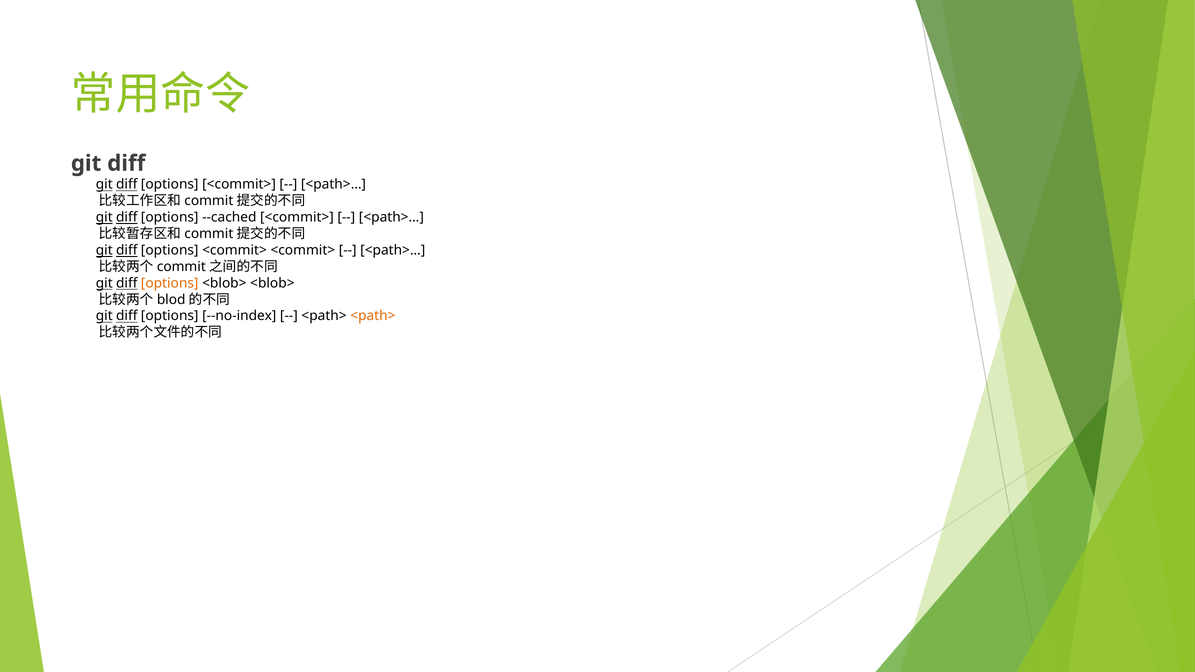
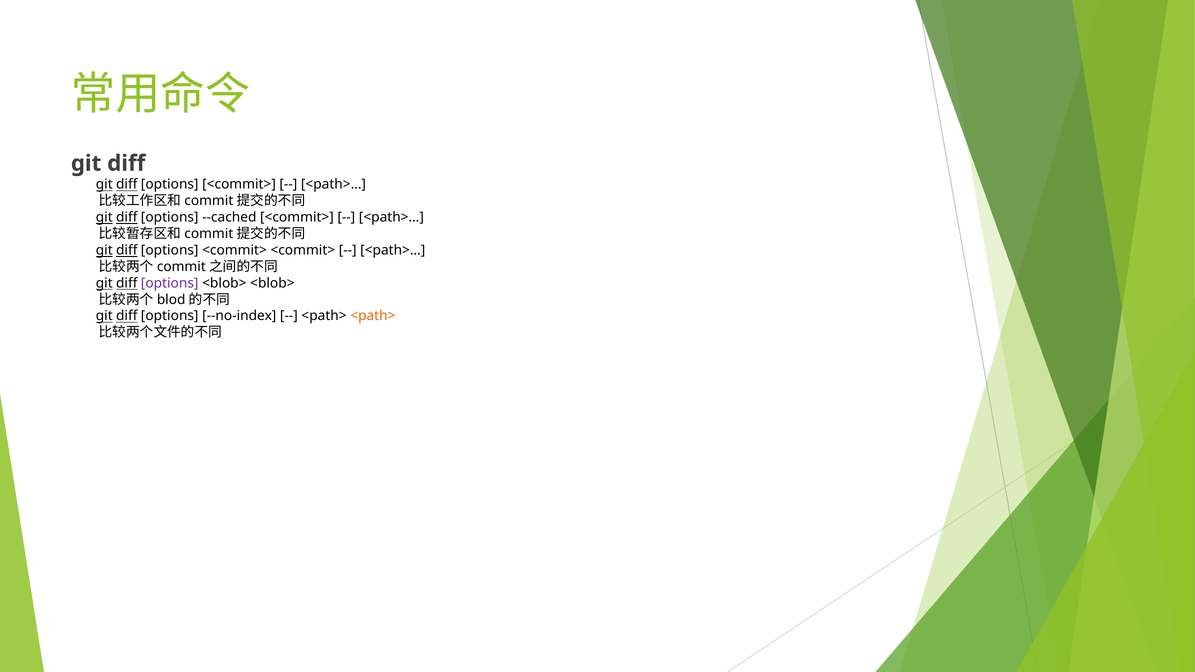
options colour: orange -> purple (170, 283)
